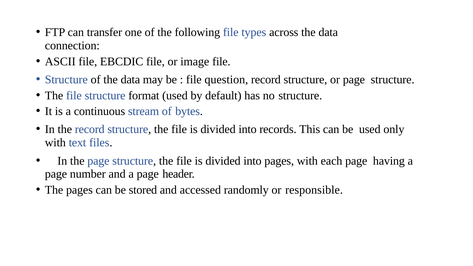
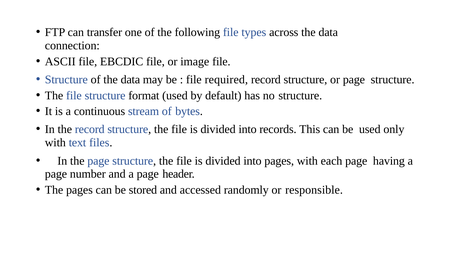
question: question -> required (226, 80)
